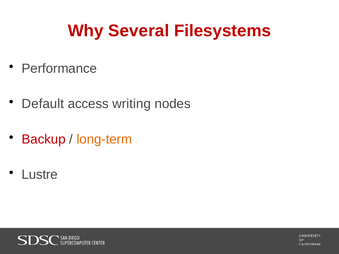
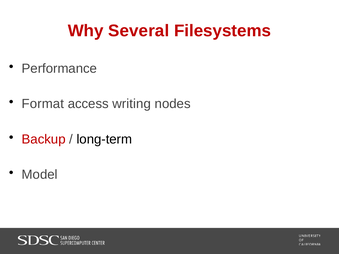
Default: Default -> Format (43, 104)
long-term colour: orange -> black (104, 139)
Lustre: Lustre -> Model (40, 175)
